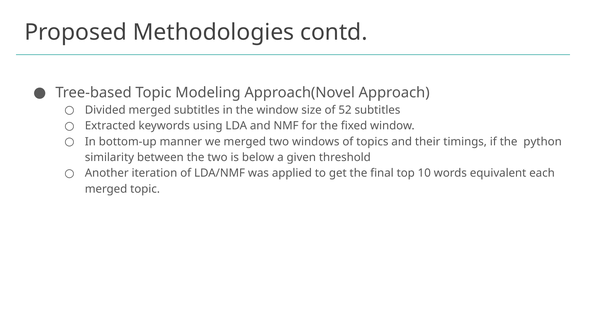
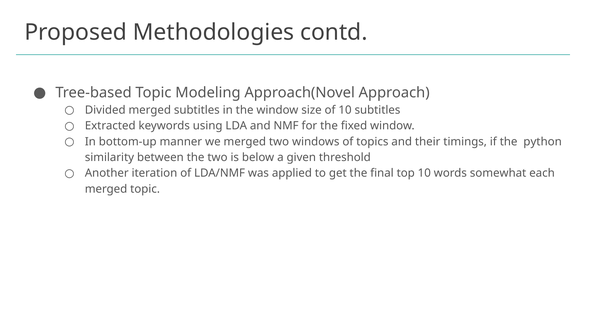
of 52: 52 -> 10 (345, 110)
equivalent: equivalent -> somewhat (498, 173)
